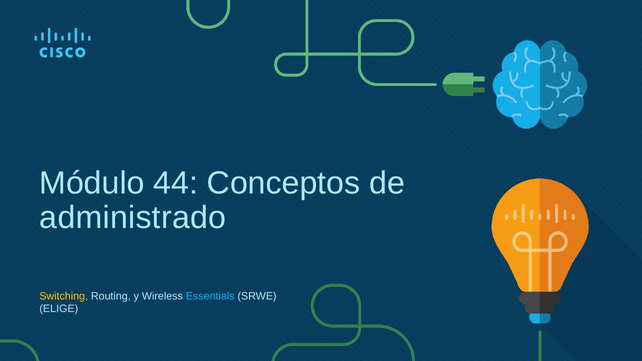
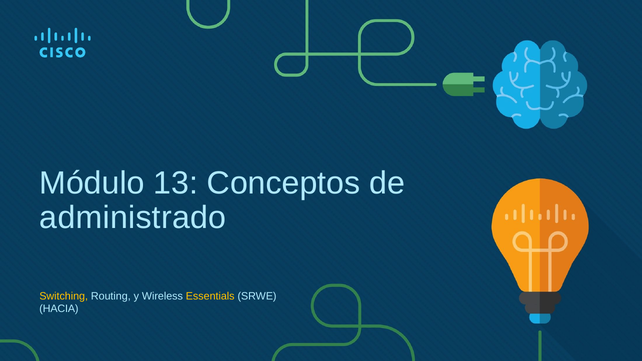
44: 44 -> 13 (176, 183)
Essentials colour: light blue -> yellow (210, 296)
ELIGE: ELIGE -> HACIA (59, 309)
